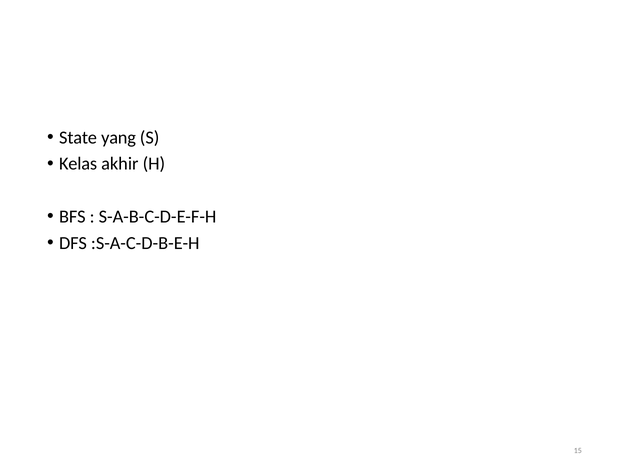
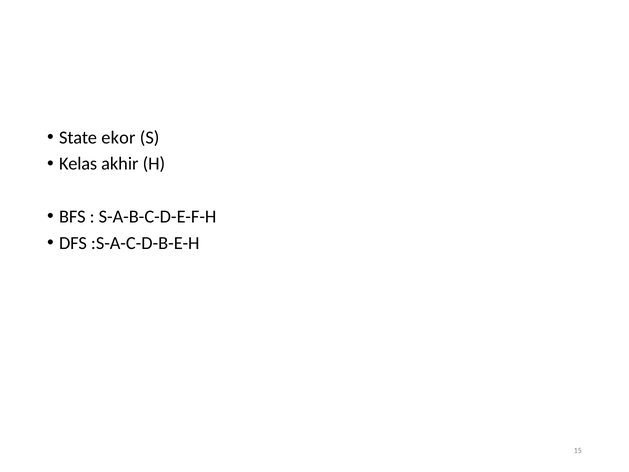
yang: yang -> ekor (118, 137)
